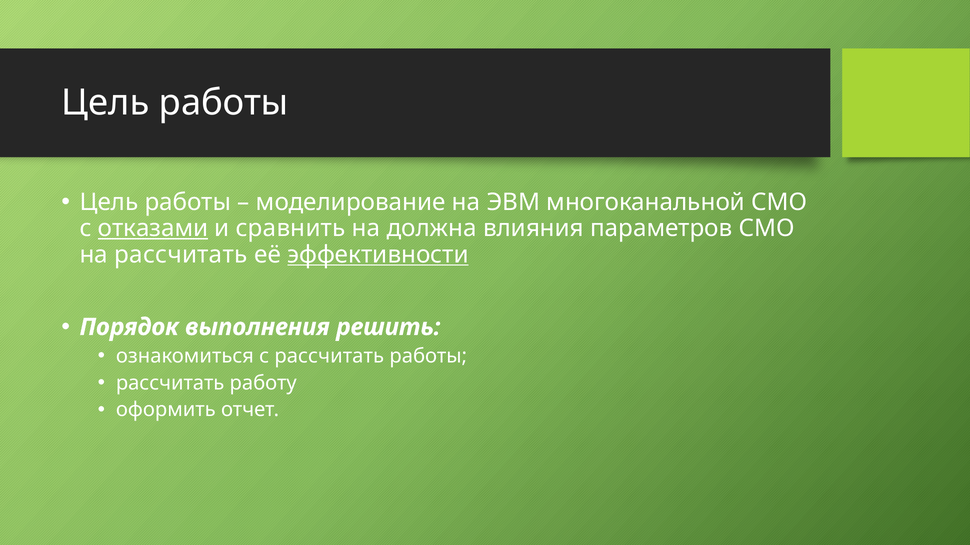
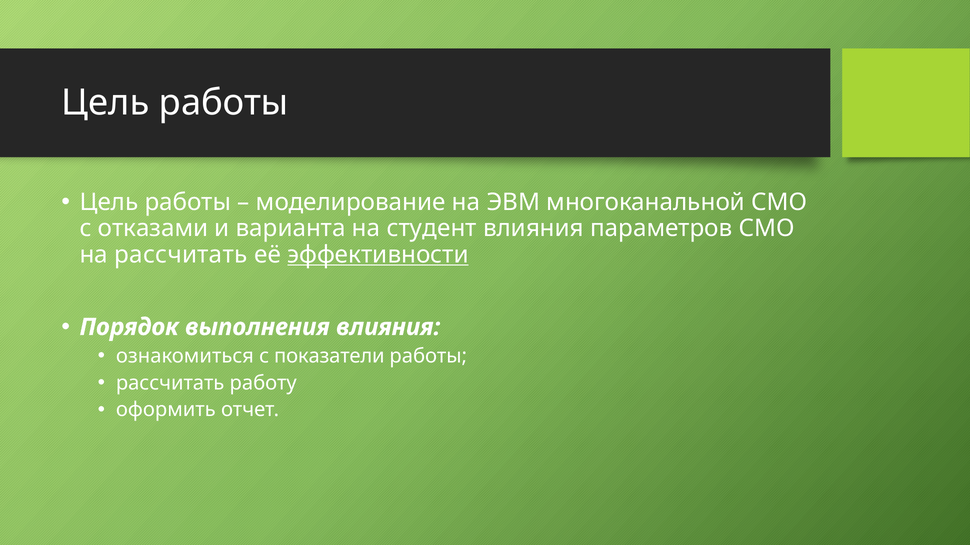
отказами underline: present -> none (153, 229)
сравнить: сравнить -> варианта (291, 229)
должна: должна -> студент (432, 229)
выполнения решить: решить -> влияния (388, 327)
с рассчитать: рассчитать -> показатели (329, 357)
